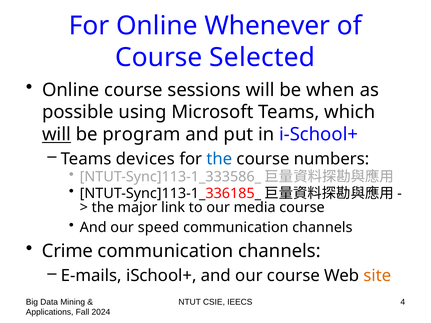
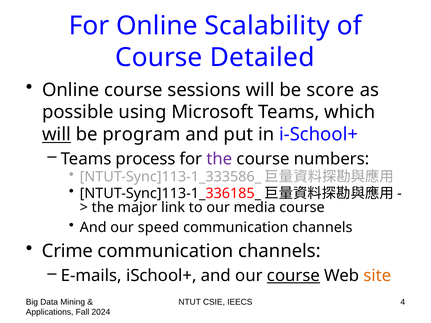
Whenever: Whenever -> Scalability (267, 26)
Selected: Selected -> Detailed (262, 58)
when: when -> score (330, 90)
devices: devices -> process (146, 159)
the colour: blue -> purple (219, 159)
course underline: none -> present (293, 276)
